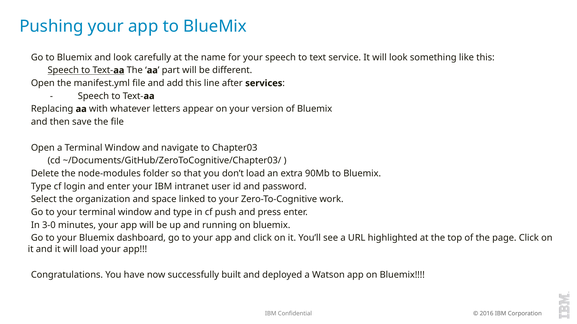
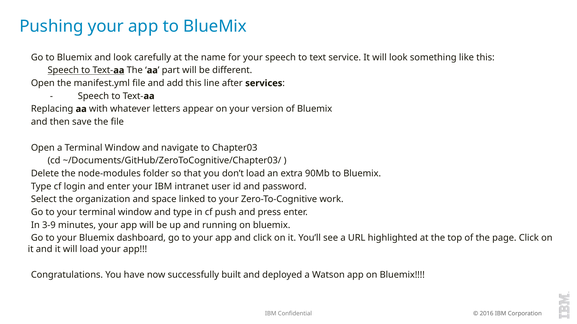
3-0: 3-0 -> 3-9 (49, 225)
